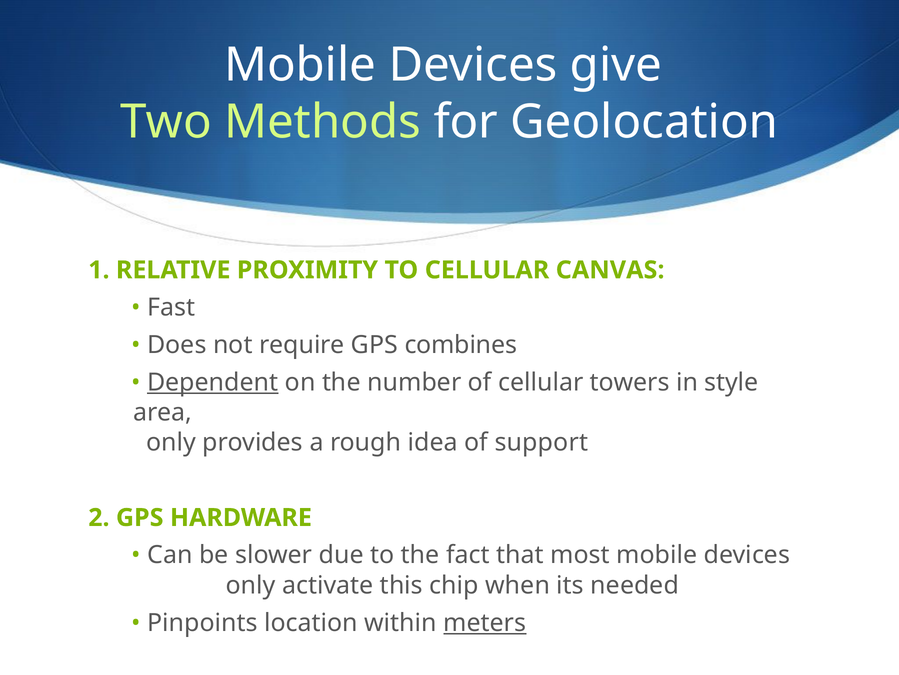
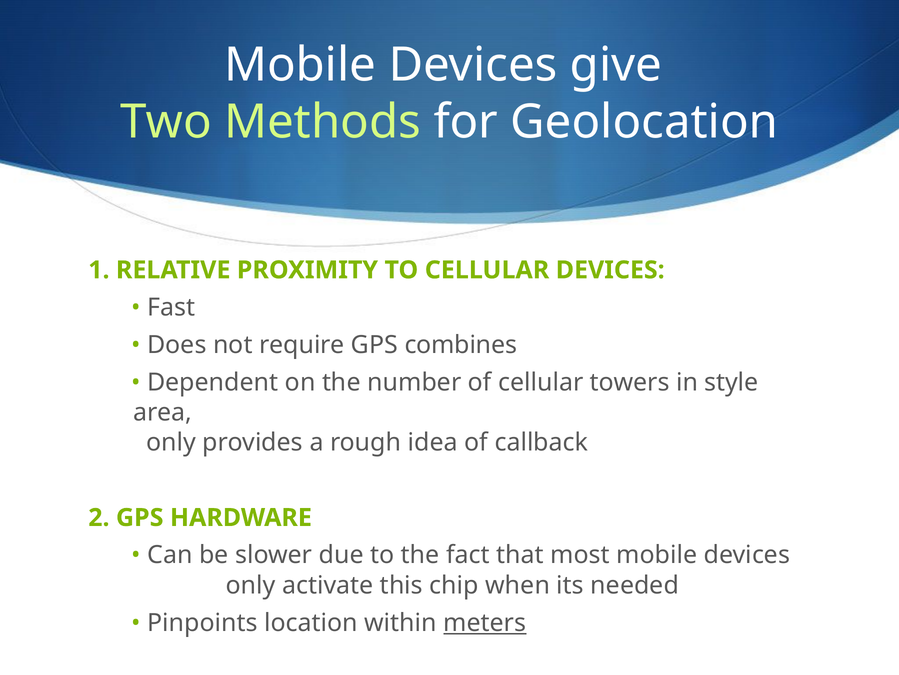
CELLULAR CANVAS: CANVAS -> DEVICES (610, 270)
Dependent underline: present -> none (213, 382)
support: support -> callback (541, 442)
